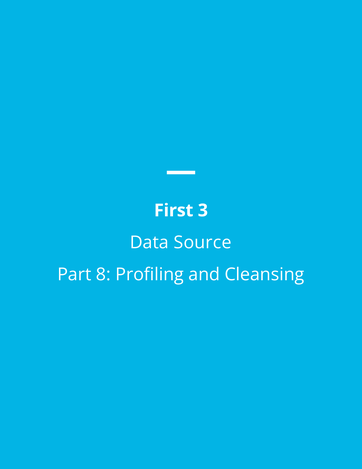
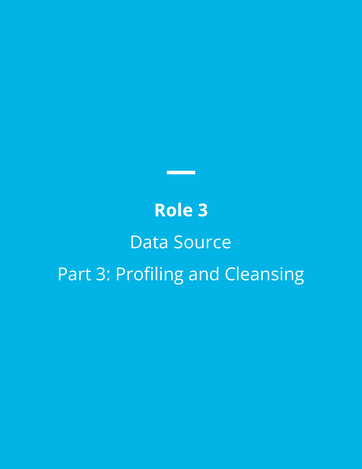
First: First -> Role (174, 210)
Part 8: 8 -> 3 (103, 274)
